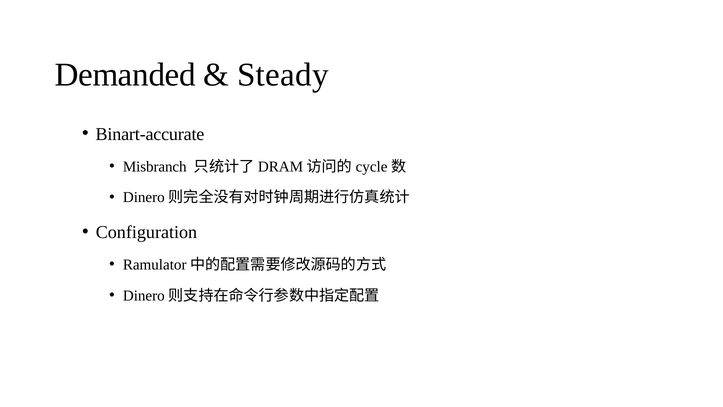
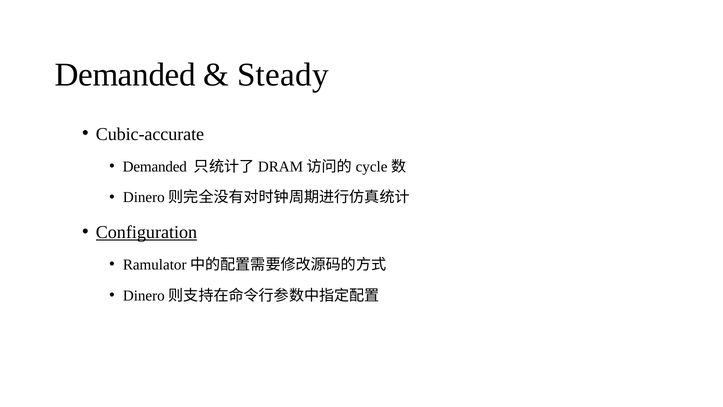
Binart-accurate: Binart-accurate -> Cubic-accurate (150, 134)
Misbranch: Misbranch -> Demanded (155, 166)
Configuration underline: none -> present (146, 232)
